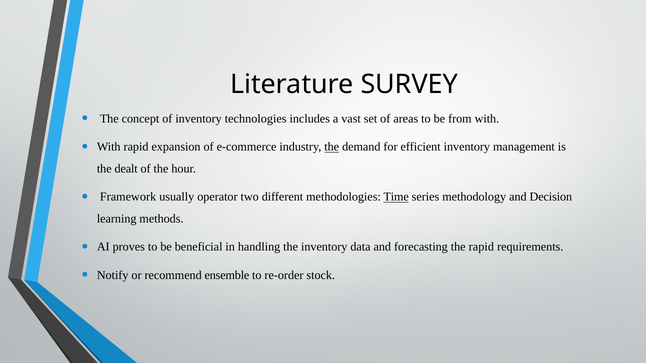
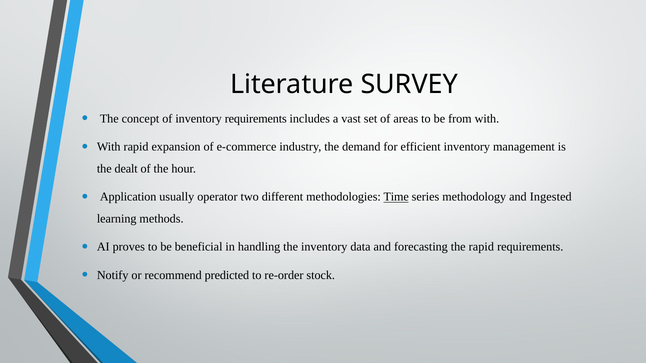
inventory technologies: technologies -> requirements (256, 119)
the underline: present -> none (332, 147)
Framework: Framework -> Application (128, 197)
Decision: Decision -> Ingested (551, 197)
ensemble: ensemble -> predicted (227, 276)
